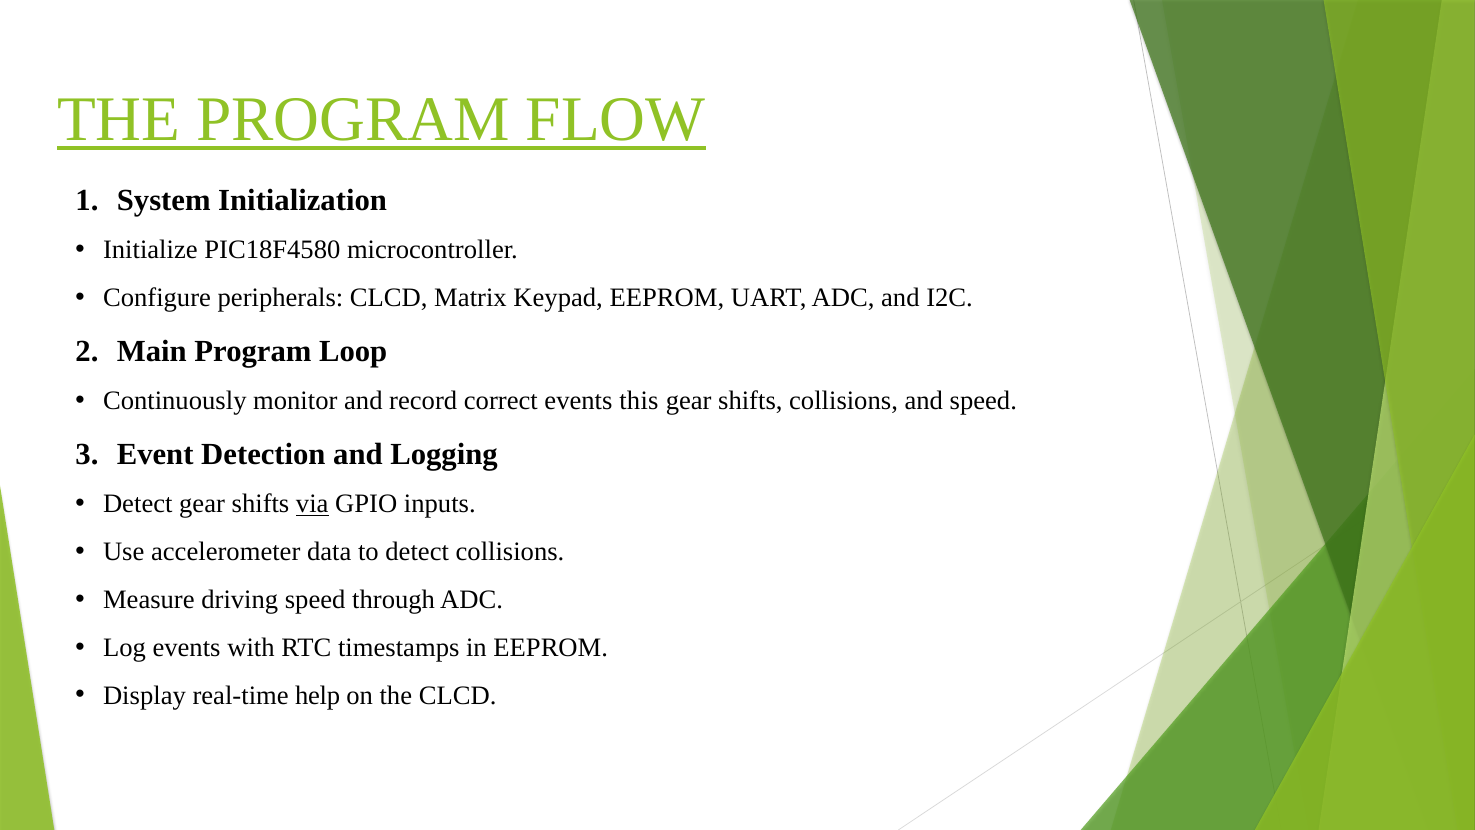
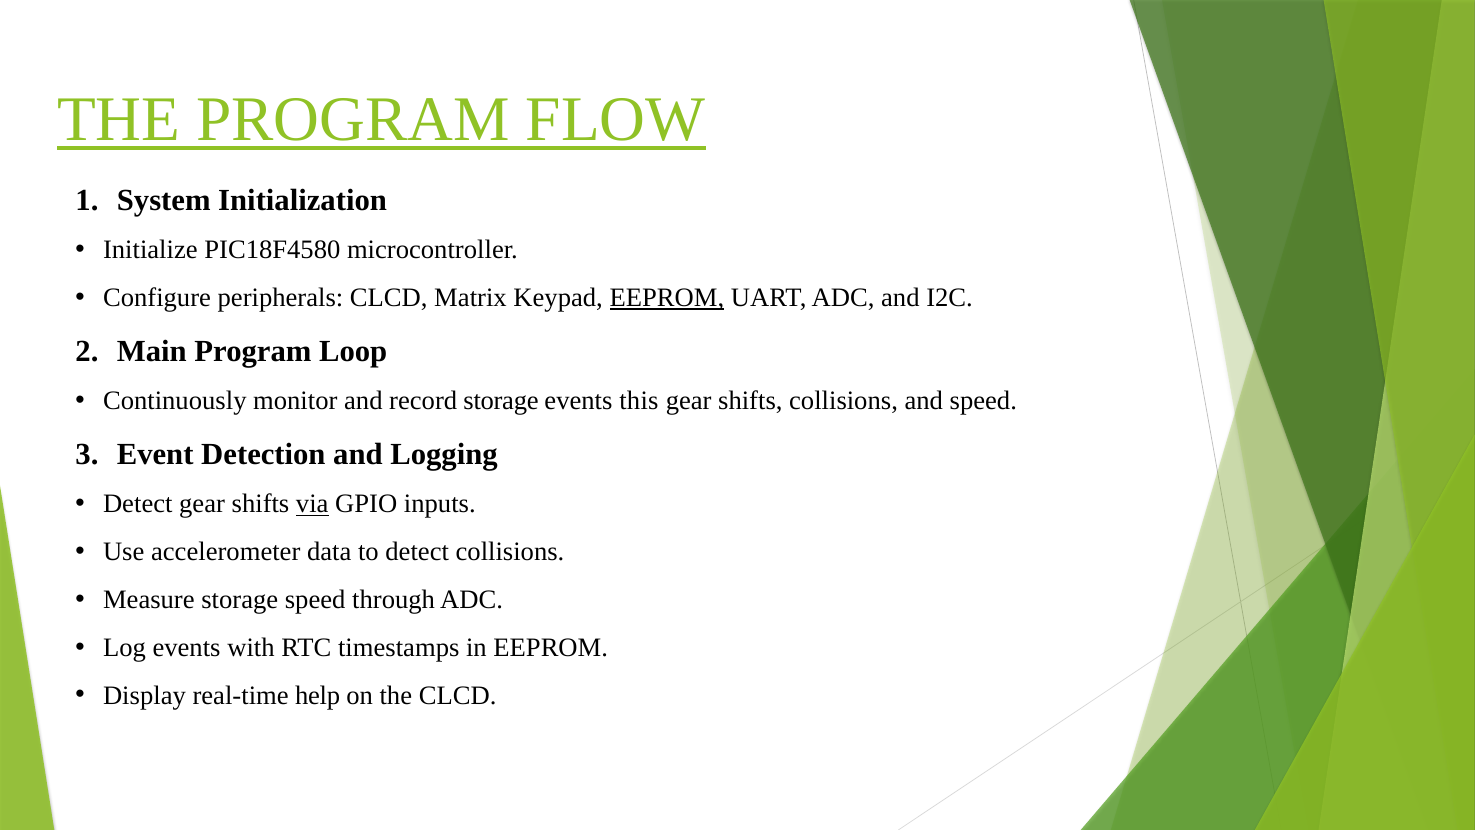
EEPROM underline: none -> present (667, 298)
record correct: correct -> storage (501, 401)
Measure driving: driving -> storage (240, 600)
